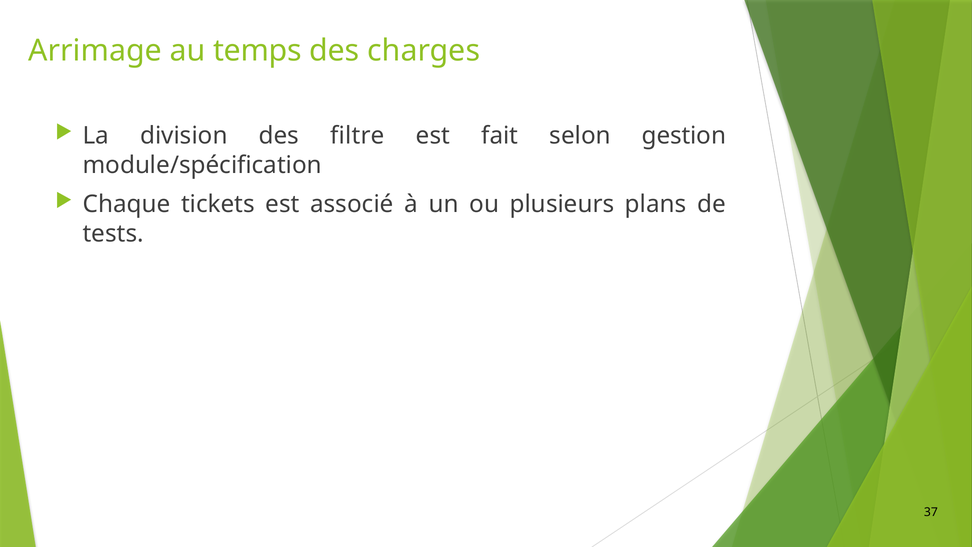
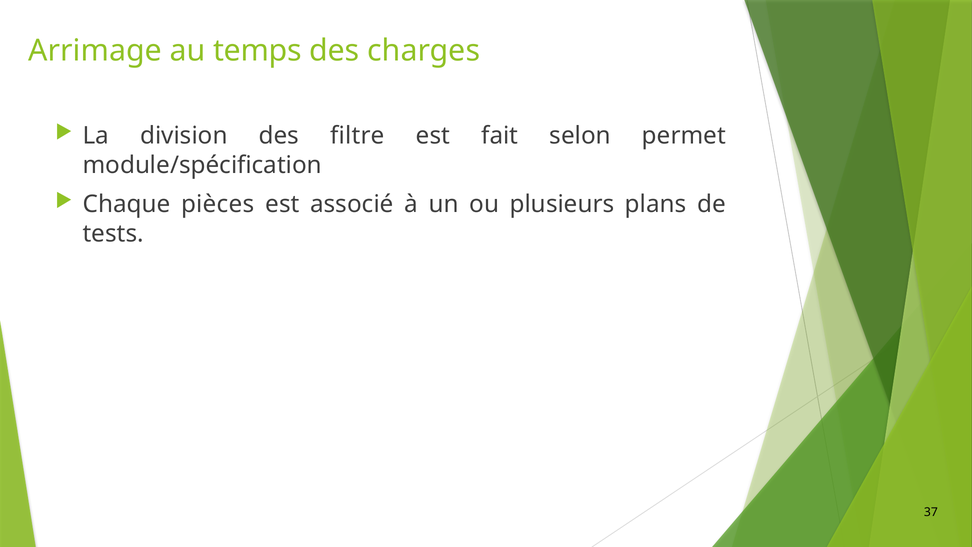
gestion: gestion -> permet (684, 136)
tickets: tickets -> pièces (218, 204)
